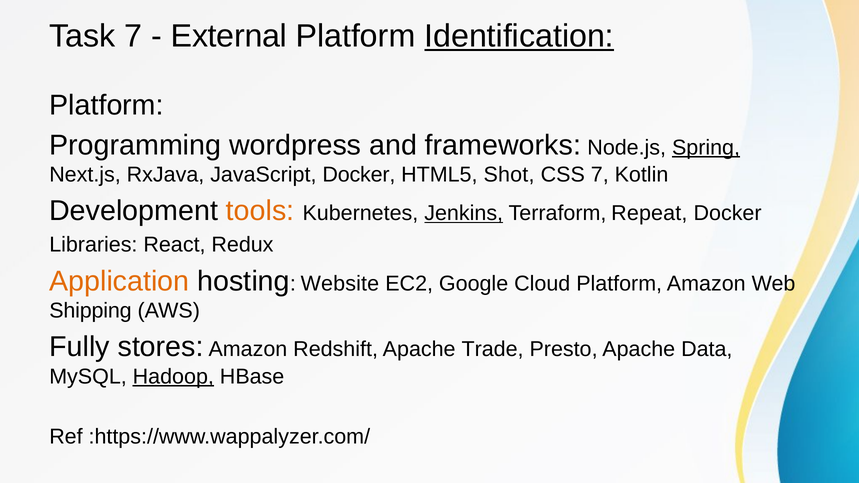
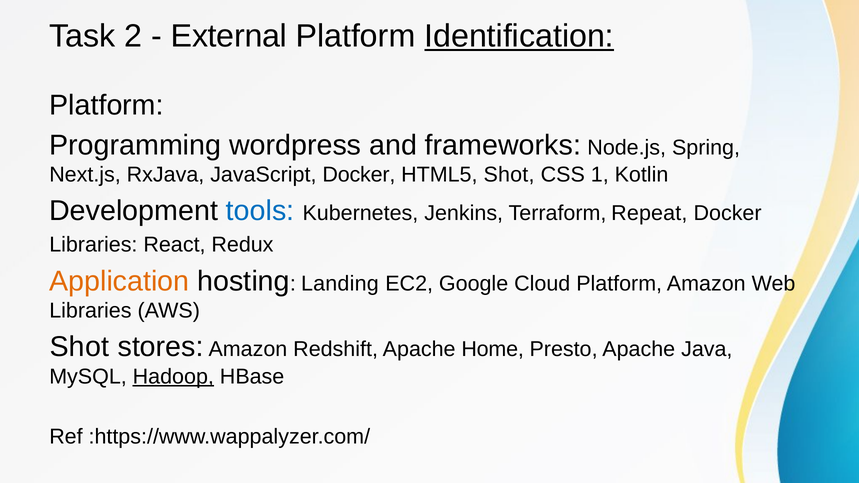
Task 7: 7 -> 2 (133, 36)
Spring underline: present -> none (706, 148)
CSS 7: 7 -> 1 (600, 175)
tools colour: orange -> blue (260, 211)
Jenkins underline: present -> none (464, 213)
Website: Website -> Landing (340, 284)
Shipping: Shipping -> Libraries (90, 311)
Fully: Fully -> Shot (79, 347)
Trade: Trade -> Home (493, 349)
Data: Data -> Java (707, 349)
